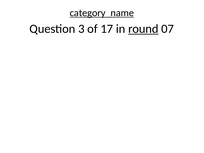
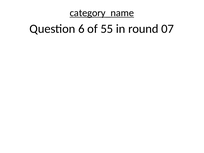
3: 3 -> 6 (81, 29)
17: 17 -> 55 (107, 29)
round underline: present -> none (143, 29)
